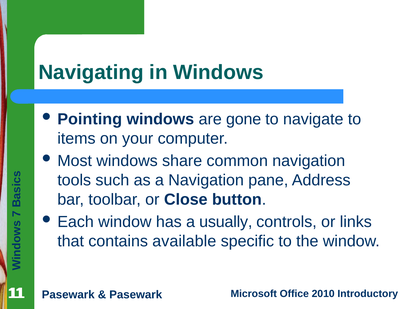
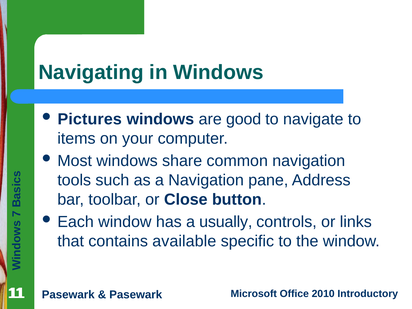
Pointing: Pointing -> Pictures (90, 119)
gone: gone -> good (244, 119)
